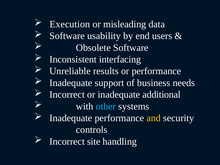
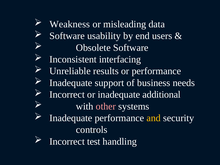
Execution: Execution -> Weakness (70, 24)
other colour: light blue -> pink (106, 106)
site: site -> test (94, 141)
